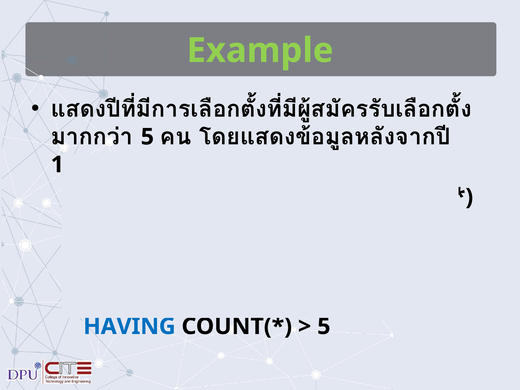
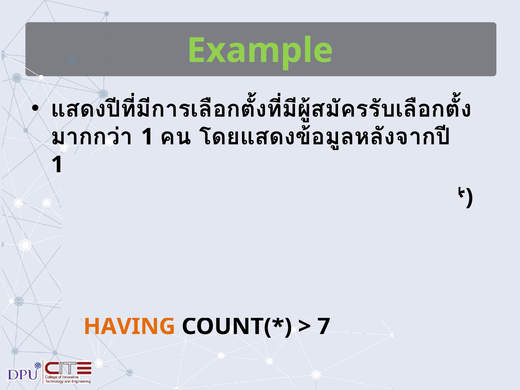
5: 5 -> 1 (147, 137)
HAVING colour: blue -> orange (129, 326)
5: 5 -> 7 (324, 326)
